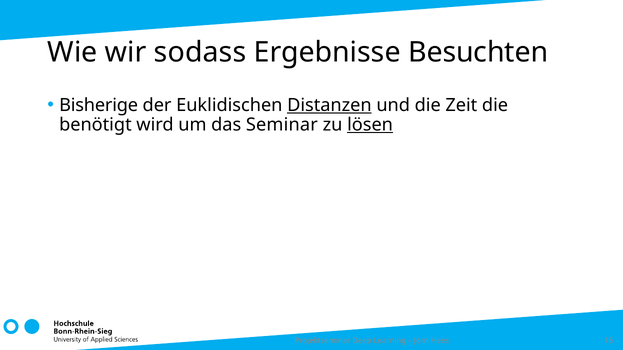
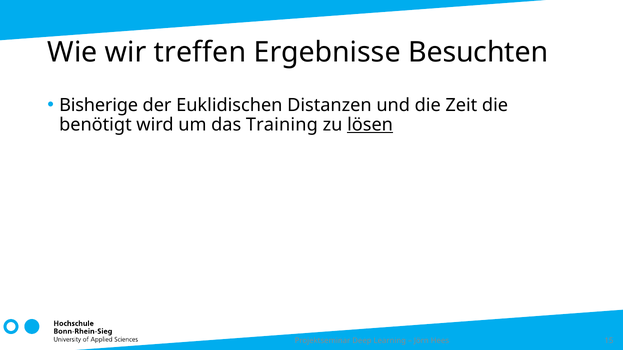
sodass: sodass -> treffen (200, 52)
Distanzen underline: present -> none (329, 105)
Seminar: Seminar -> Training (282, 125)
